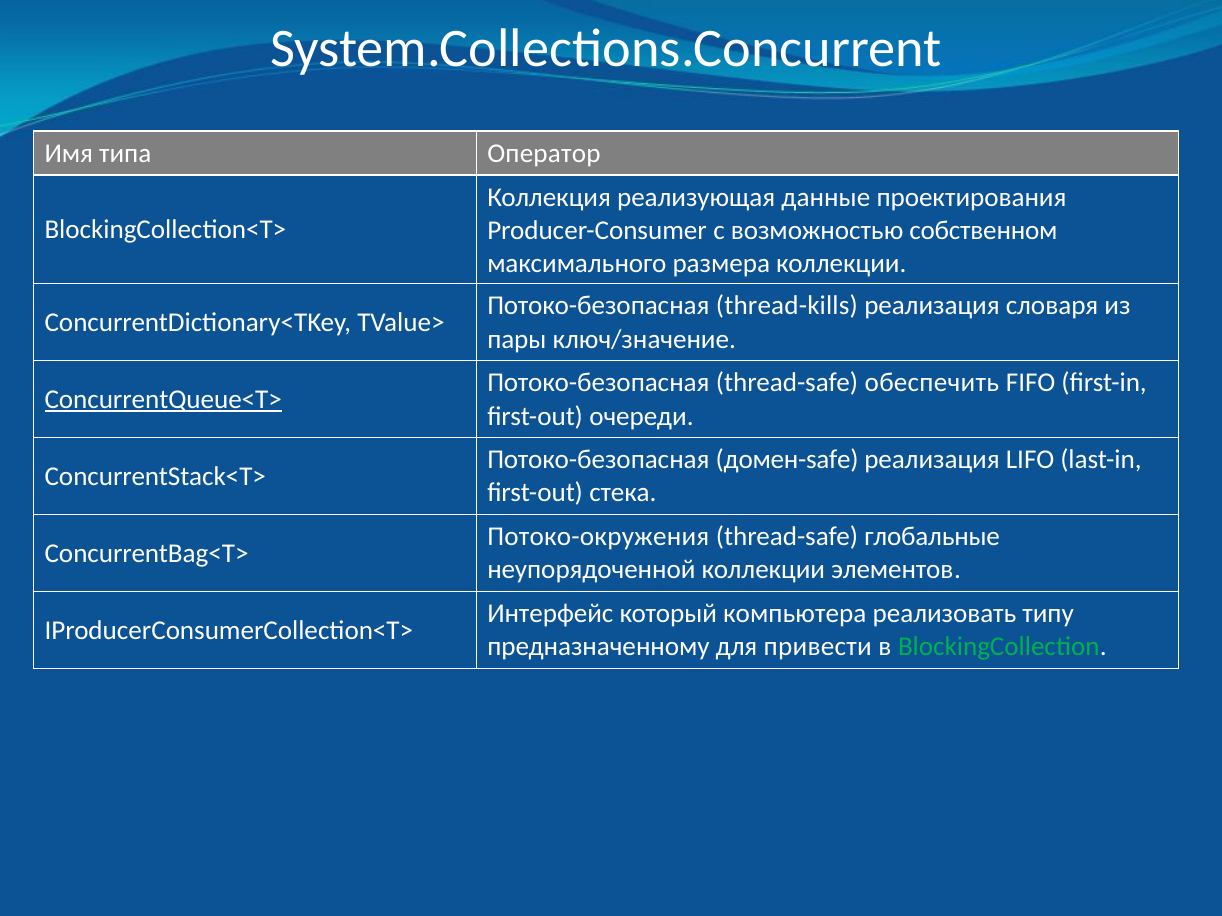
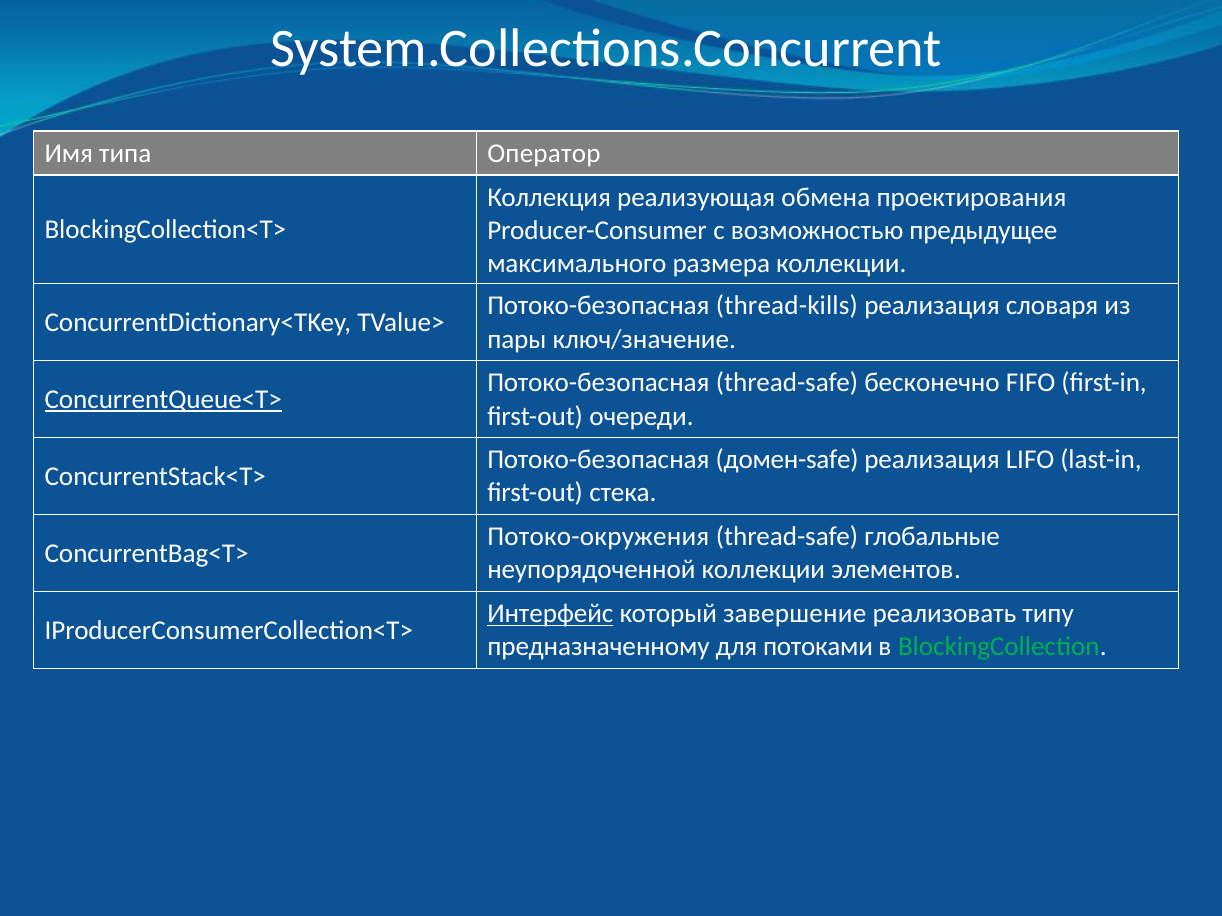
данные: данные -> обмена (826, 197)
собственном: собственном -> предыдущее (983, 231)
обеспечить: обеспечить -> бесконечно (932, 383)
Интерфейс underline: none -> present (550, 614)
компьютера: компьютера -> завершение (795, 614)
привести: привести -> потоками (818, 647)
